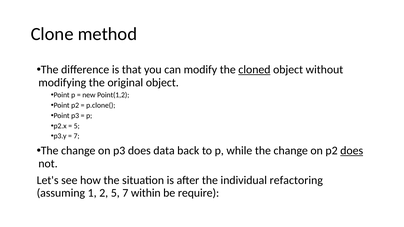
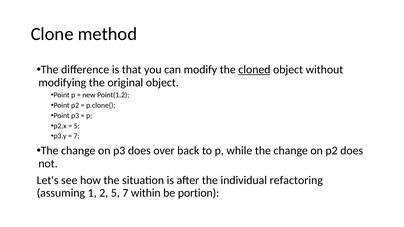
data: data -> over (164, 151)
does underline: present -> none (352, 151)
require: require -> portion (199, 193)
